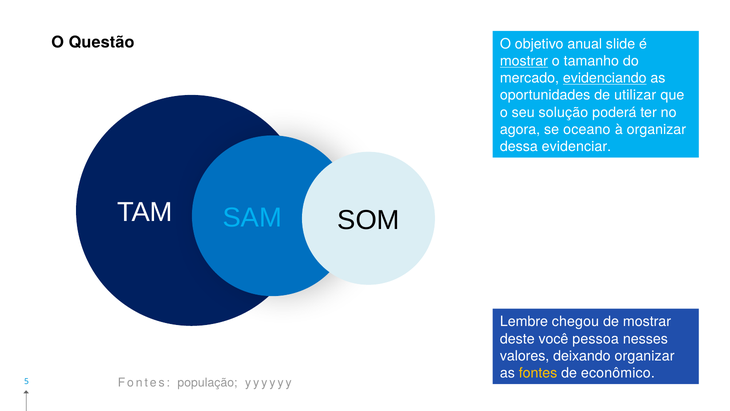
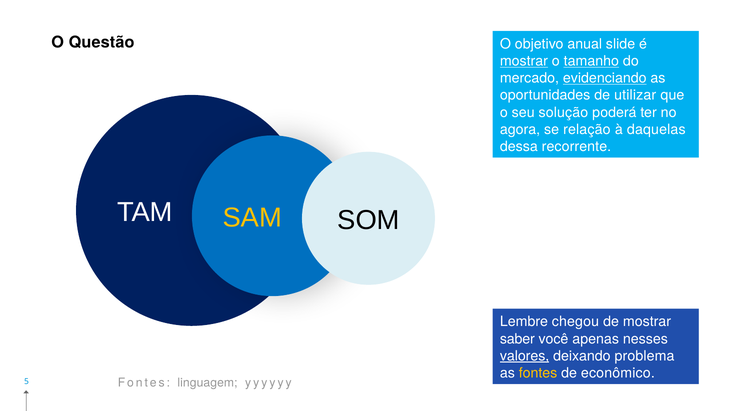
tamanho underline: none -> present (591, 61)
oceano: oceano -> relação (587, 129)
à organizar: organizar -> daquelas (656, 129)
evidenciar: evidenciar -> recorrente (576, 146)
SAM colour: light blue -> yellow (252, 217)
deste: deste -> saber (517, 339)
pessoa: pessoa -> apenas (596, 339)
valores underline: none -> present (525, 356)
deixando organizar: organizar -> problema (645, 356)
população: população -> linguagem (207, 383)
